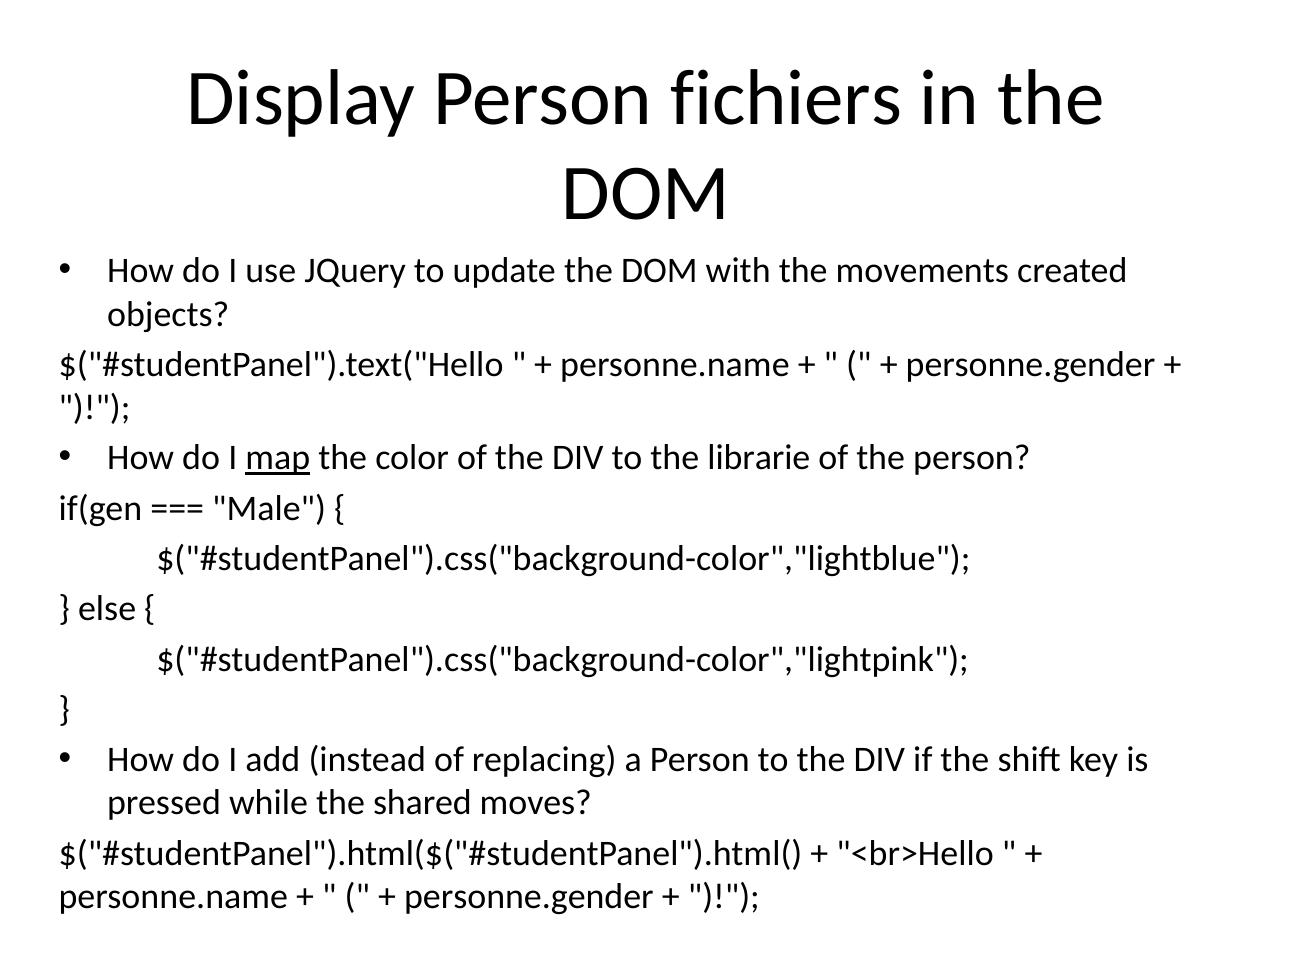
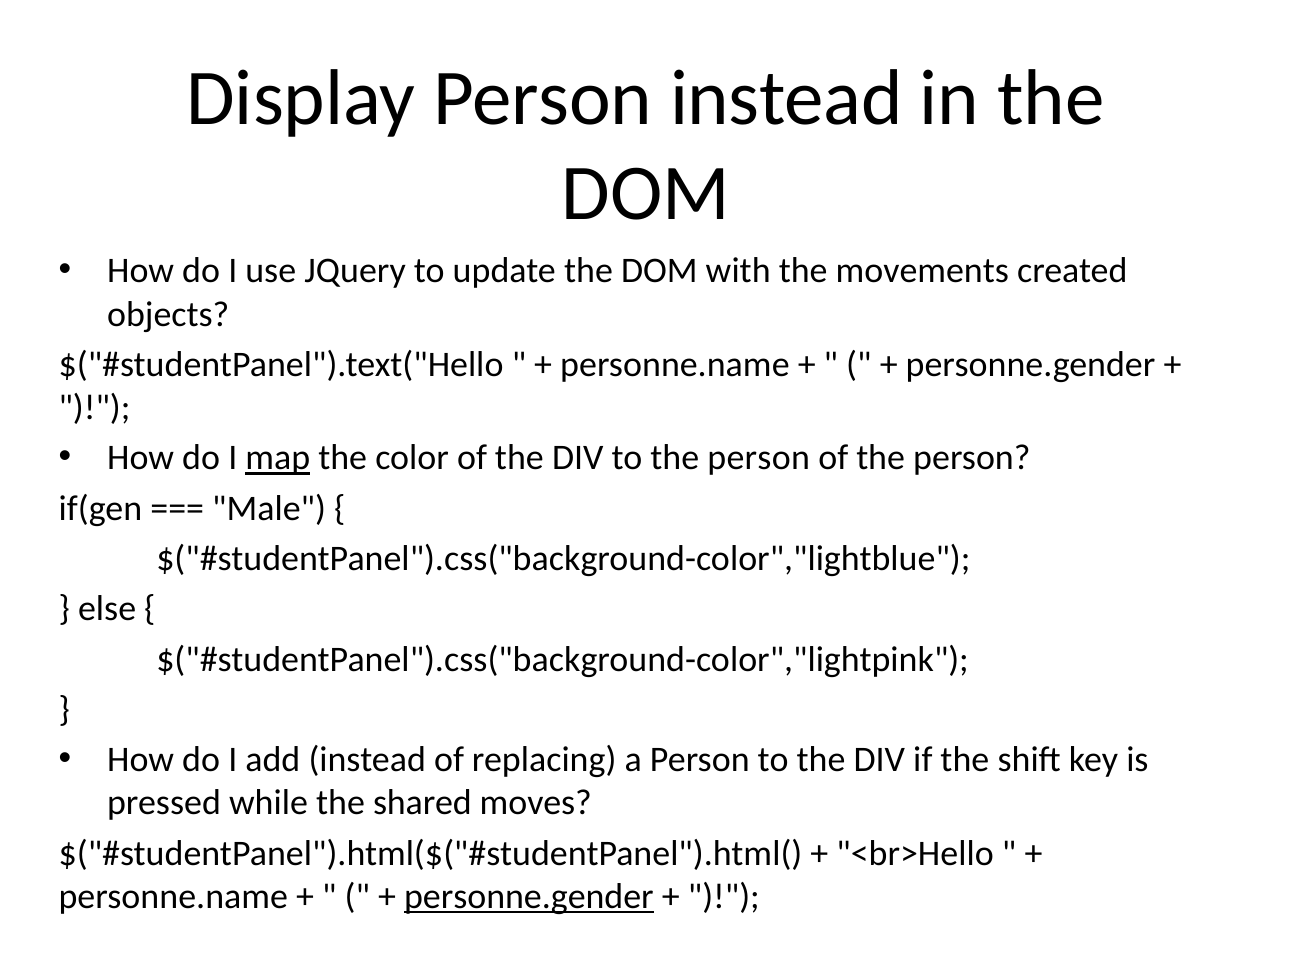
Person fichiers: fichiers -> instead (786, 99)
to the librarie: librarie -> person (759, 458)
personne.gender underline: none -> present (529, 896)
